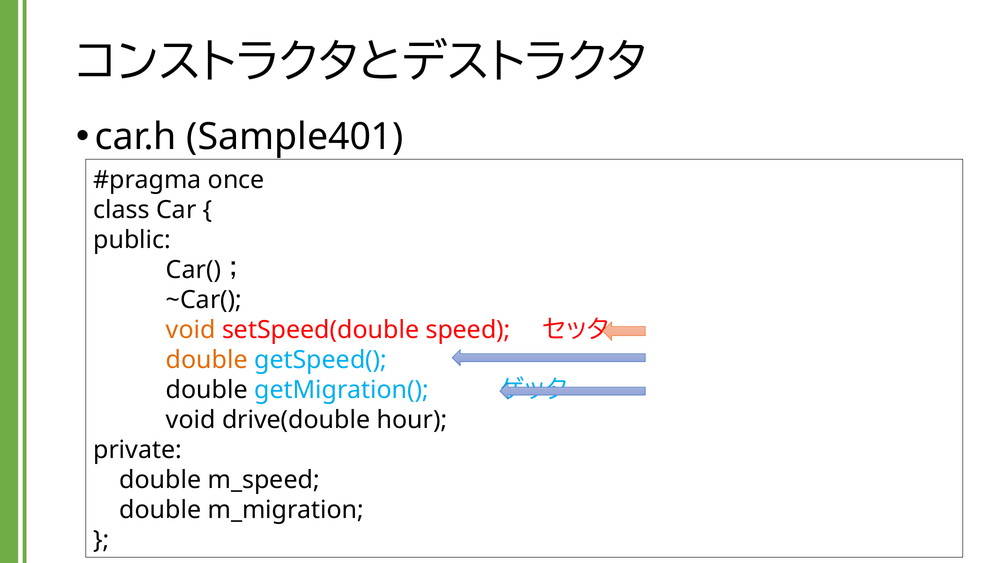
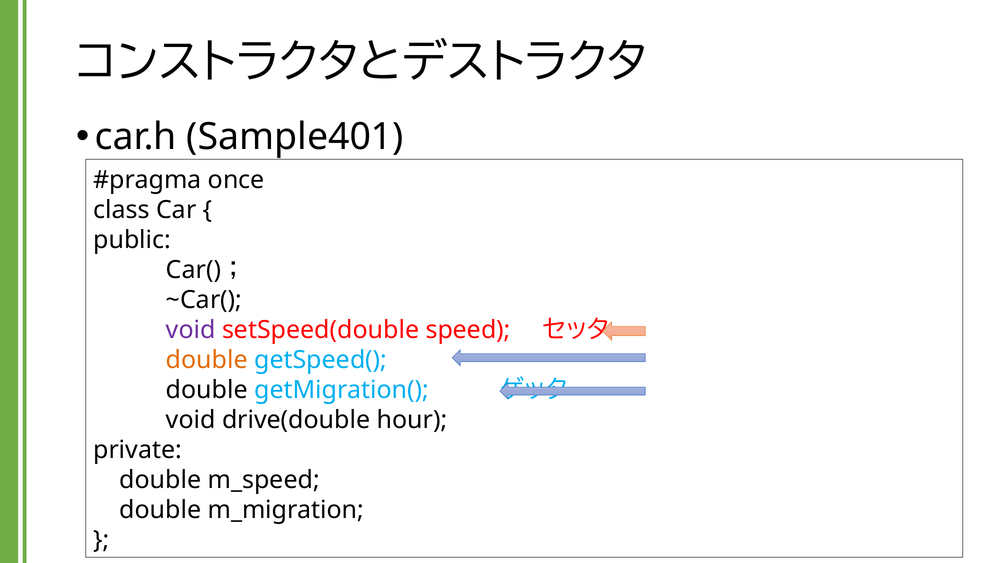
void colour: orange -> purple (191, 330)
